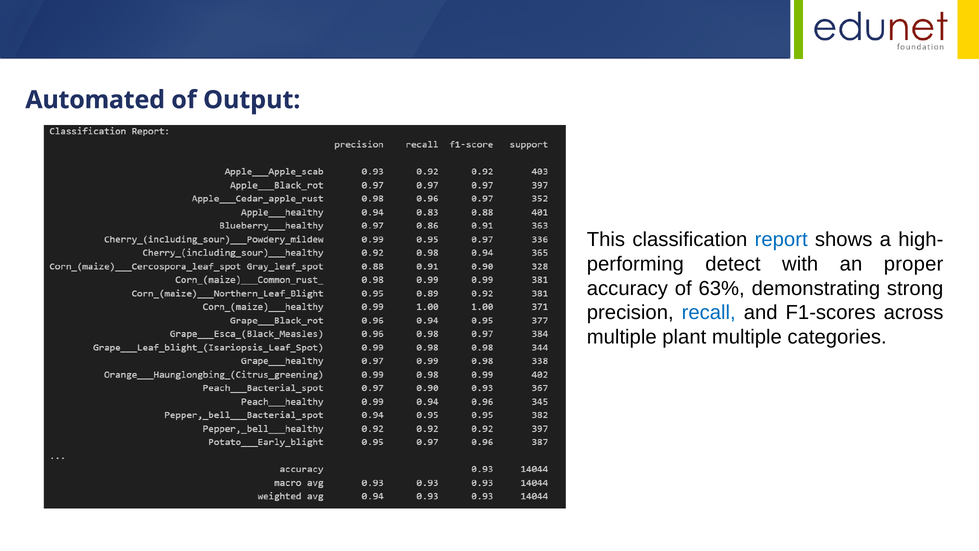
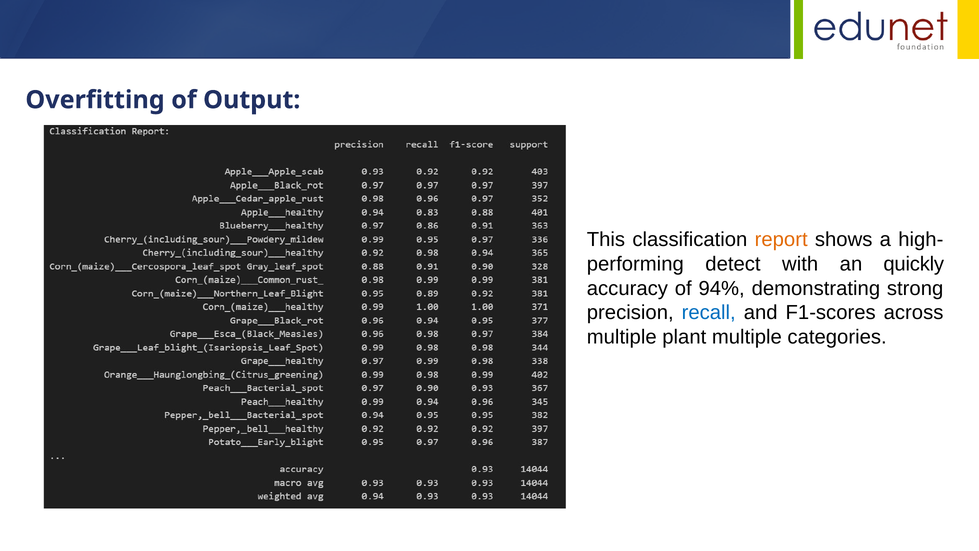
Automated: Automated -> Overfitting (95, 100)
report colour: blue -> orange (781, 240)
proper: proper -> quickly (914, 264)
63%: 63% -> 94% (722, 288)
